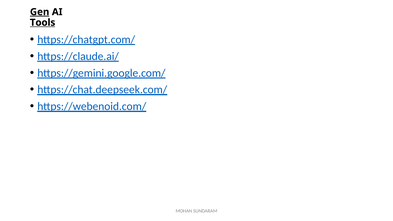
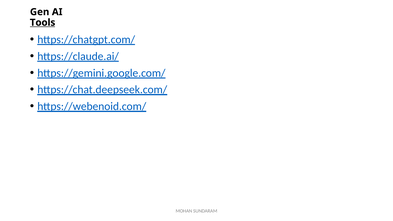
Gen underline: present -> none (40, 12)
